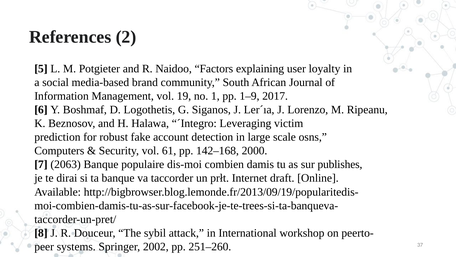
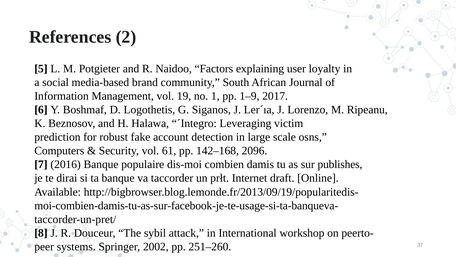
2000: 2000 -> 2096 (255, 151)
2063: 2063 -> 2016 (66, 164)
moi-combien-damis-tu-as-sur-facebook-je-te-trees-si-ta-banqueva-: moi-combien-damis-tu-as-sur-facebook-je-te-trees-si-ta-banqueva- -> moi-combien-damis-tu-as-sur-facebook-je-te-usage-si-ta-banqueva- (186, 205)
